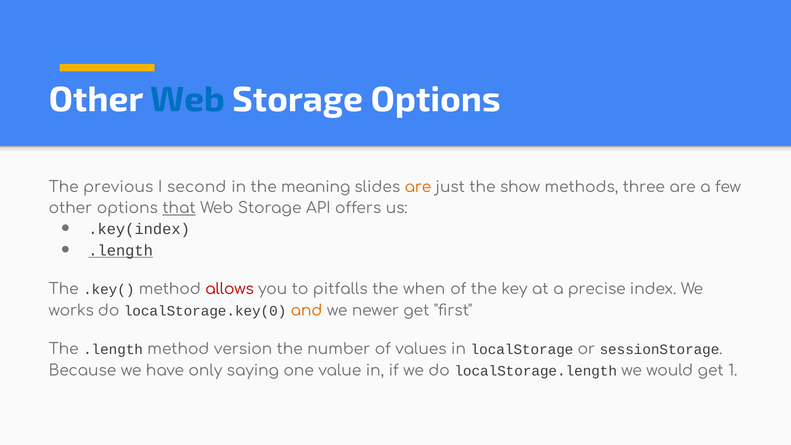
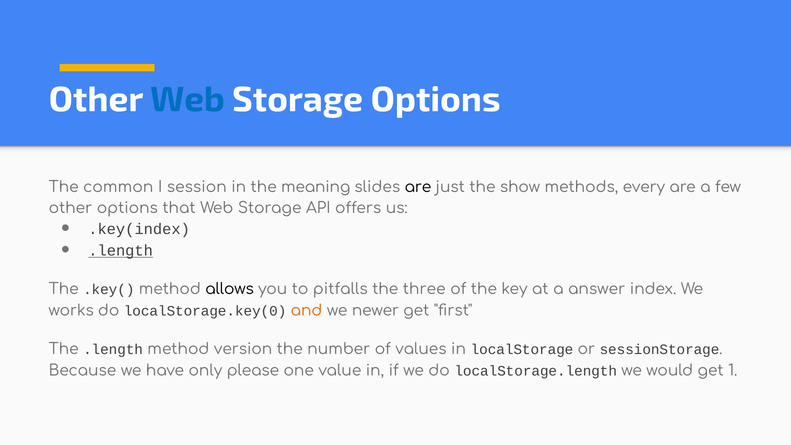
previous: previous -> common (118, 187)
second: second -> session (197, 187)
are colour: orange -> black (418, 187)
three: three -> every (644, 187)
that underline: present -> none (179, 208)
allows colour: red -> black (230, 289)
when: when -> three (424, 289)
precise: precise -> answer (597, 289)
saying: saying -> please (253, 371)
